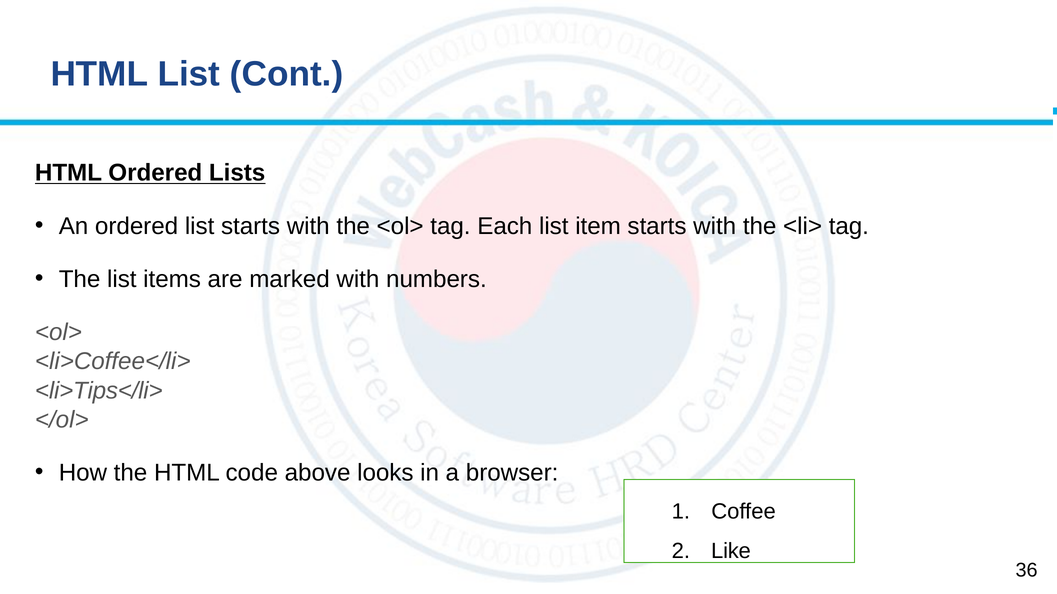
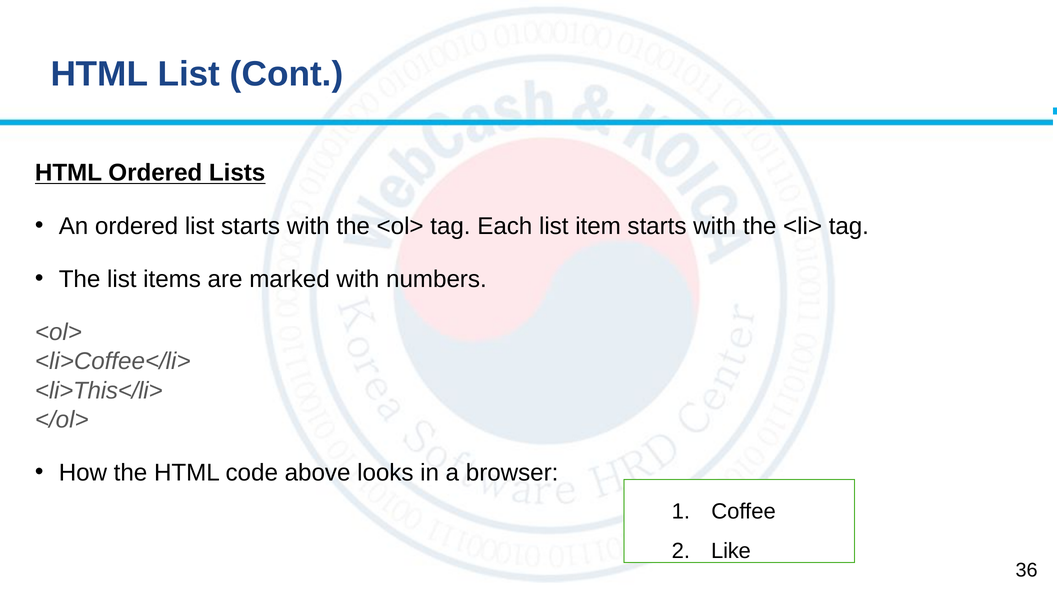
<li>Tips</li>: <li>Tips</li> -> <li>This</li> (99, 391)
